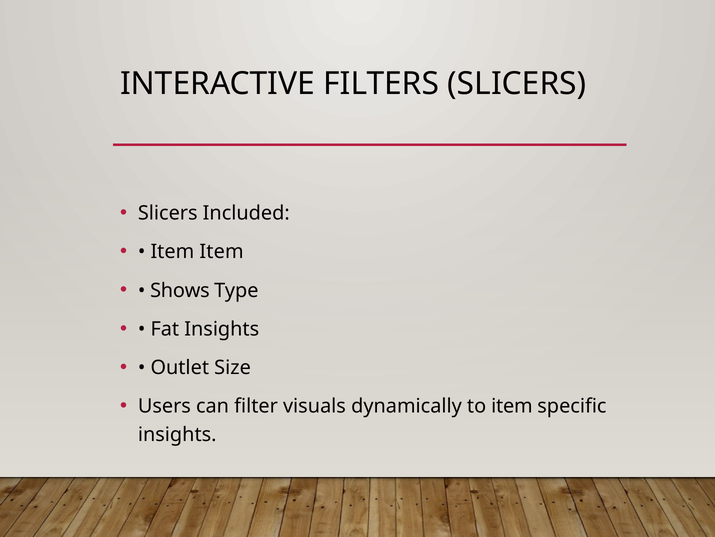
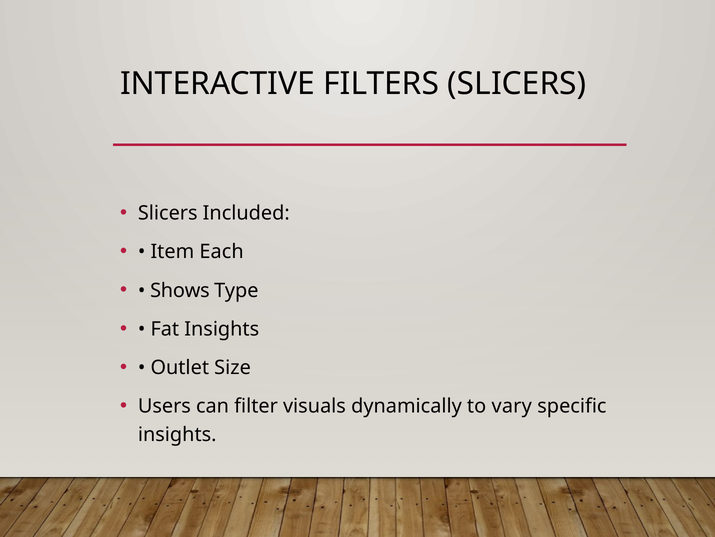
Item Item: Item -> Each (222, 252)
to item: item -> vary (512, 406)
